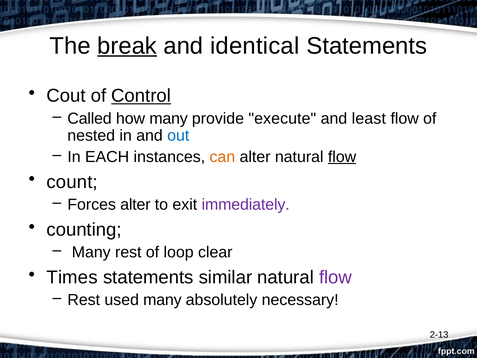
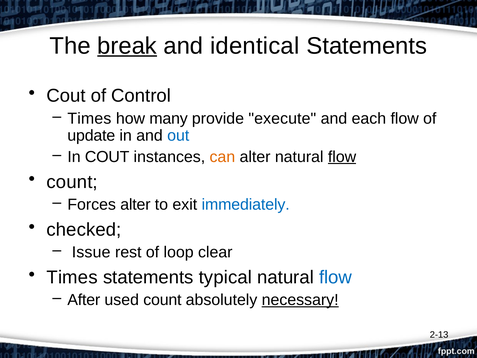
Control underline: present -> none (141, 96)
Called: Called -> Times (89, 118)
least: least -> each (369, 118)
nested: nested -> update (91, 136)
In EACH: EACH -> COUT (107, 157)
immediately colour: purple -> blue (246, 204)
counting: counting -> checked (84, 229)
Many: Many -> Issue (91, 252)
similar: similar -> typical (225, 277)
flow colour: purple -> blue (336, 277)
Rest: Rest -> After (84, 300)
used many: many -> count (162, 300)
necessary underline: none -> present (300, 300)
